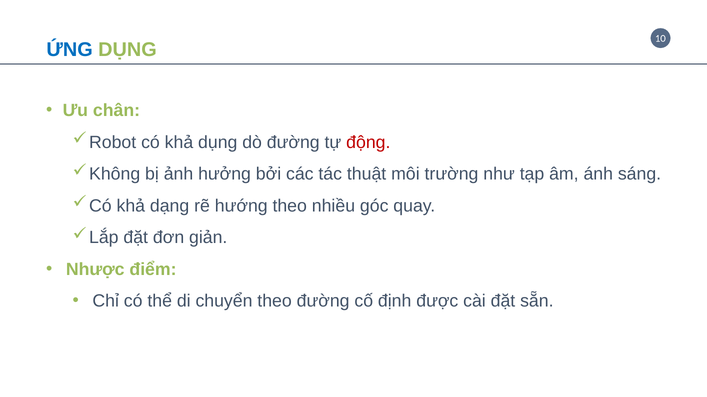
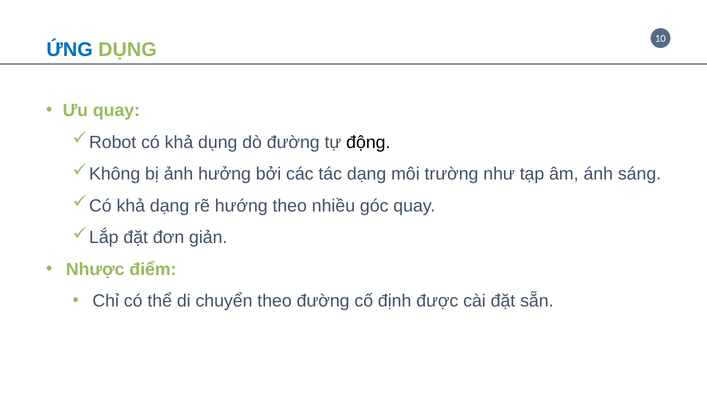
Ưu chân: chân -> quay (117, 111)
động colour: red -> black (368, 143)
tác thuật: thuật -> dạng (367, 174)
